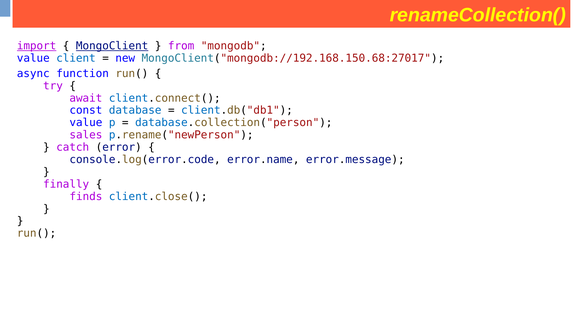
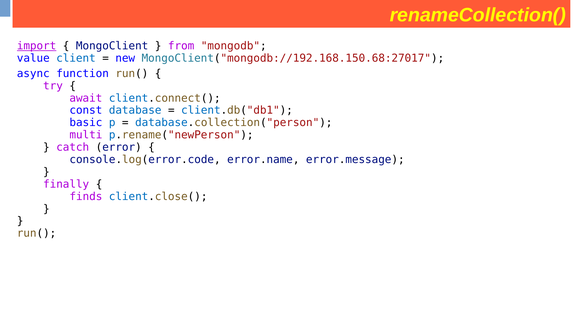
MongoClient underline: present -> none (112, 46)
value: value -> basic (86, 123)
sales: sales -> multi (86, 135)
